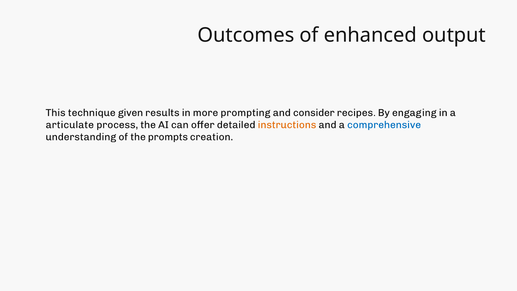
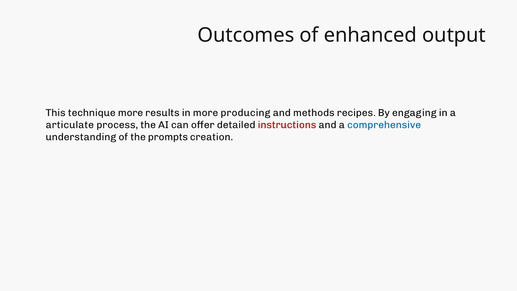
technique given: given -> more (130, 113)
prompting: prompting -> producing (245, 113)
consider: consider -> methods (314, 113)
instructions colour: orange -> red (287, 125)
